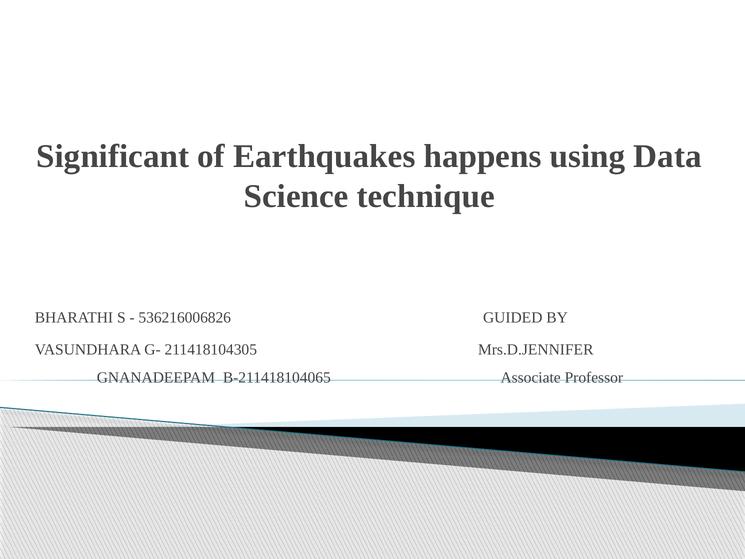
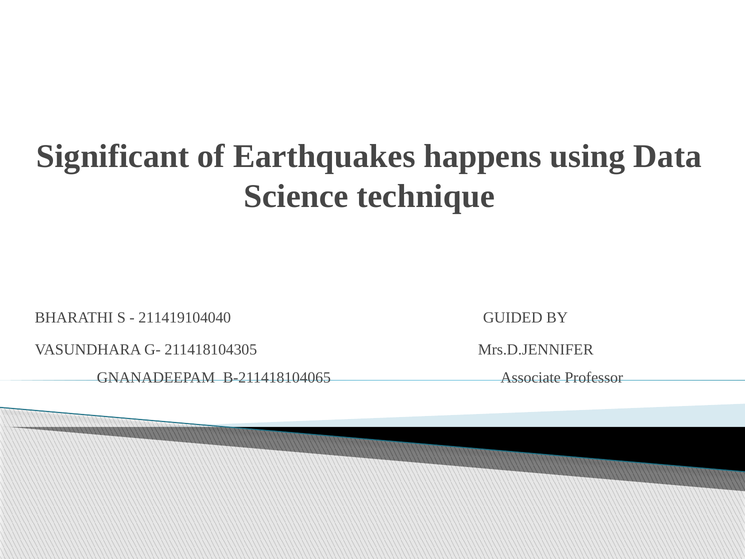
536216006826: 536216006826 -> 211419104040 (185, 318)
